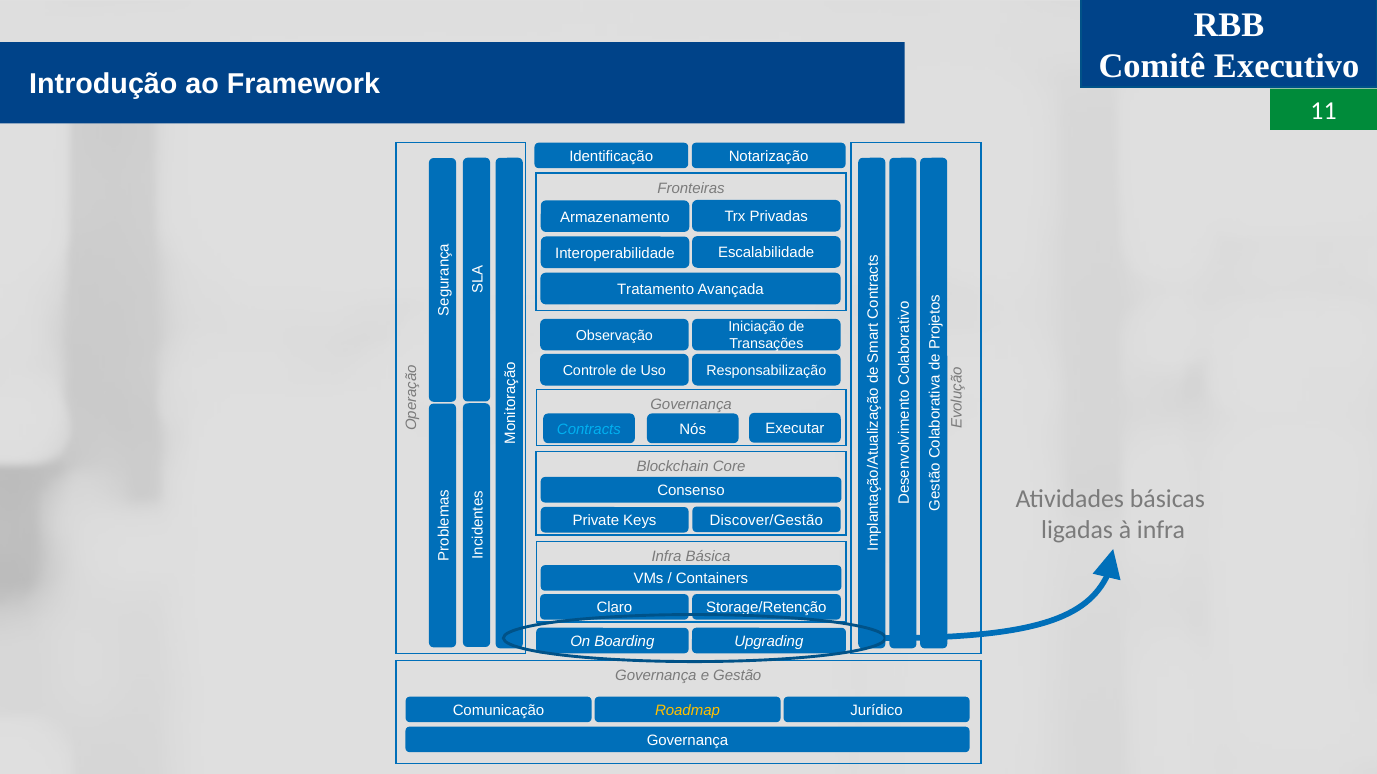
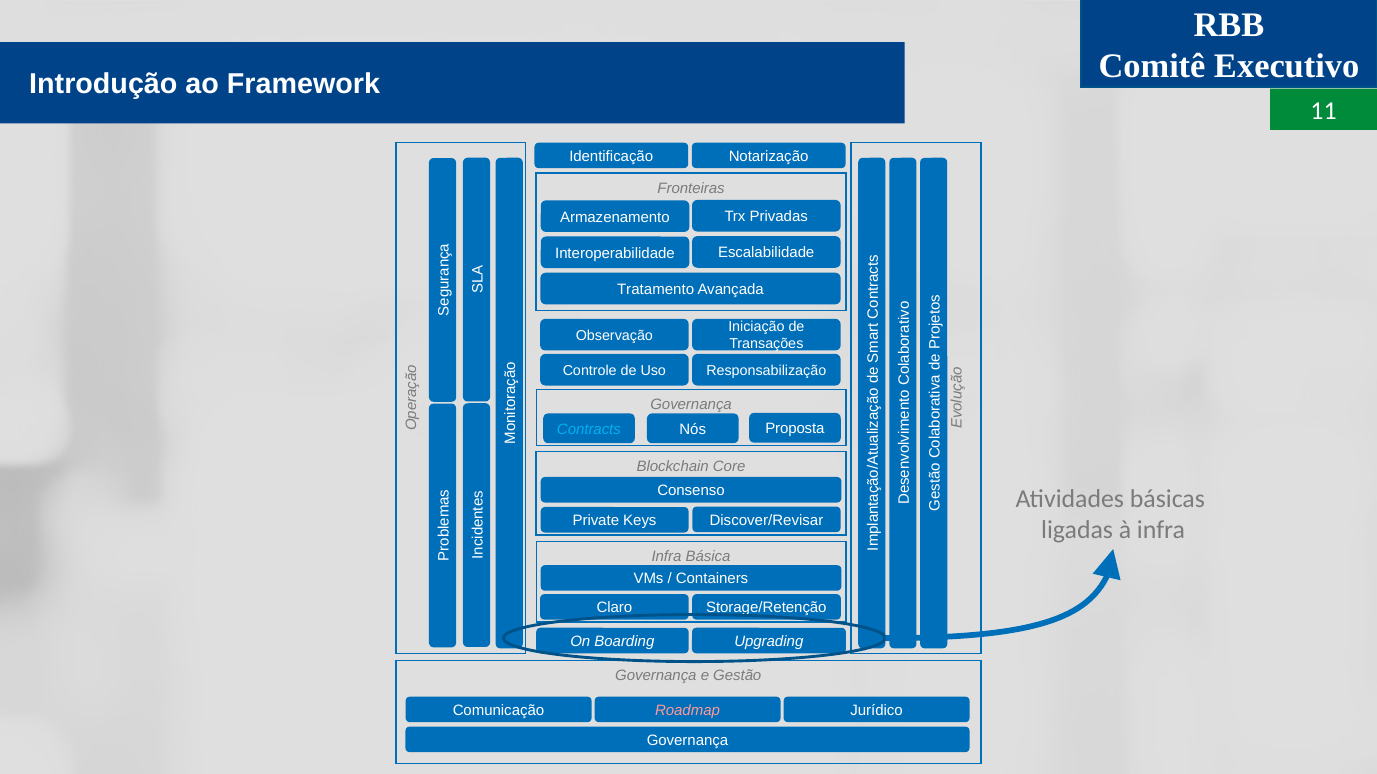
Executar: Executar -> Proposta (795, 429)
Discover/Gestão: Discover/Gestão -> Discover/Revisar (766, 521)
Roadmap colour: yellow -> pink (688, 711)
